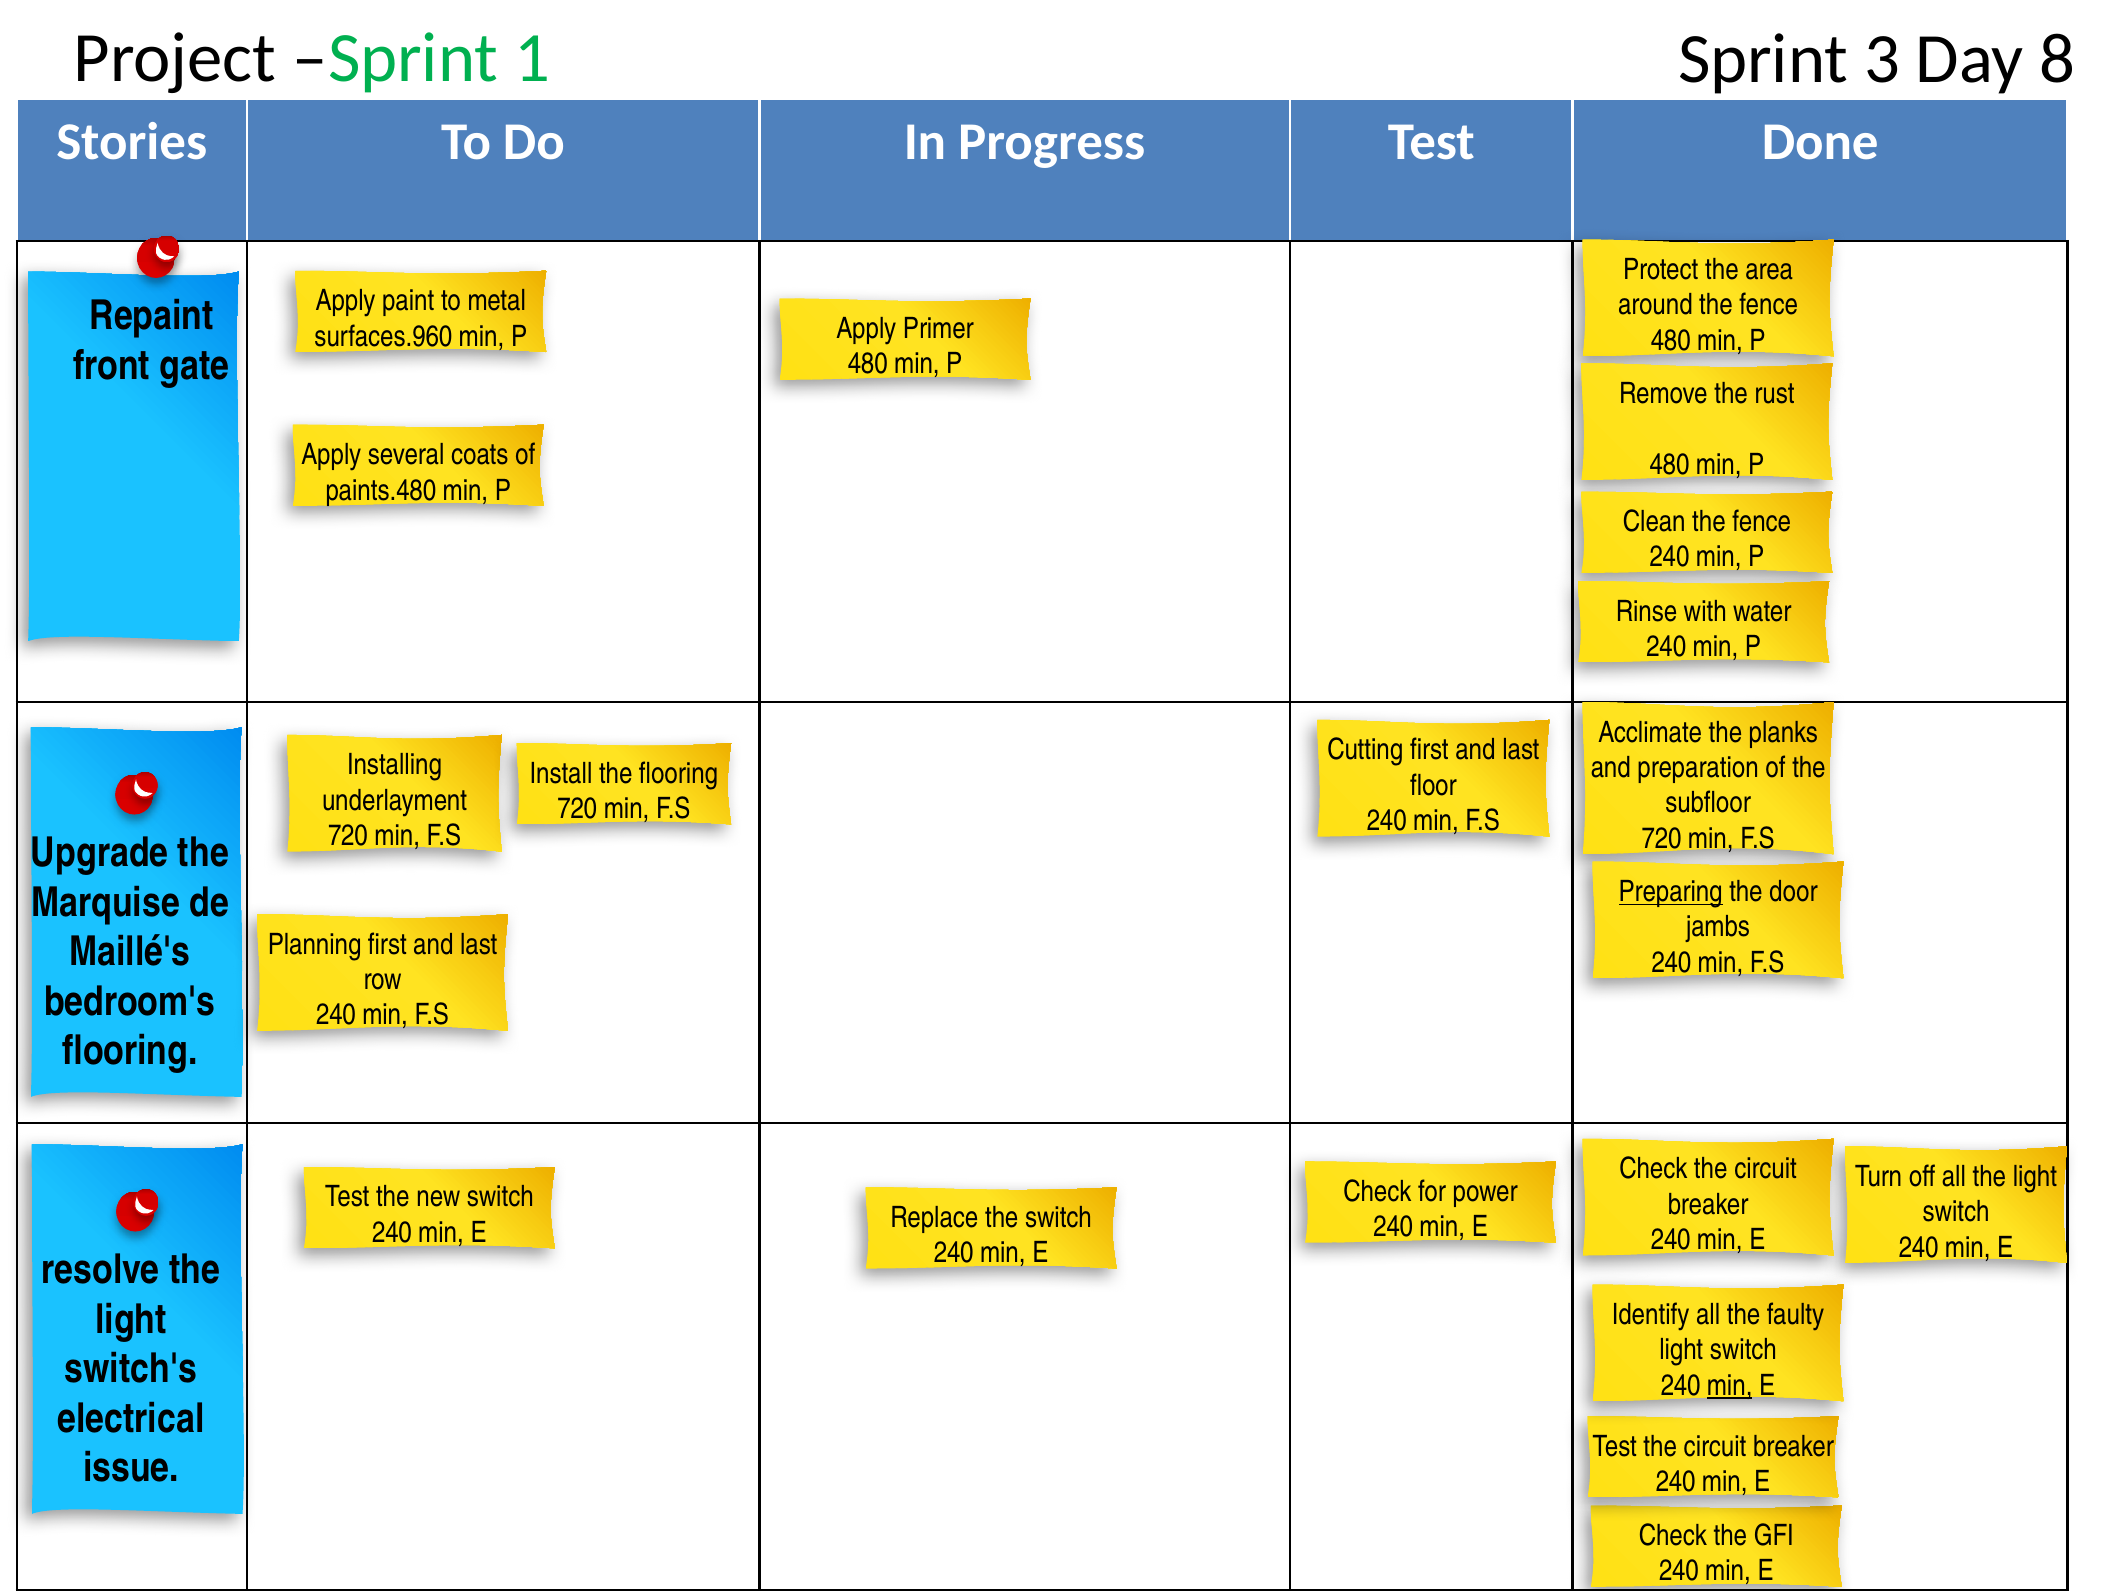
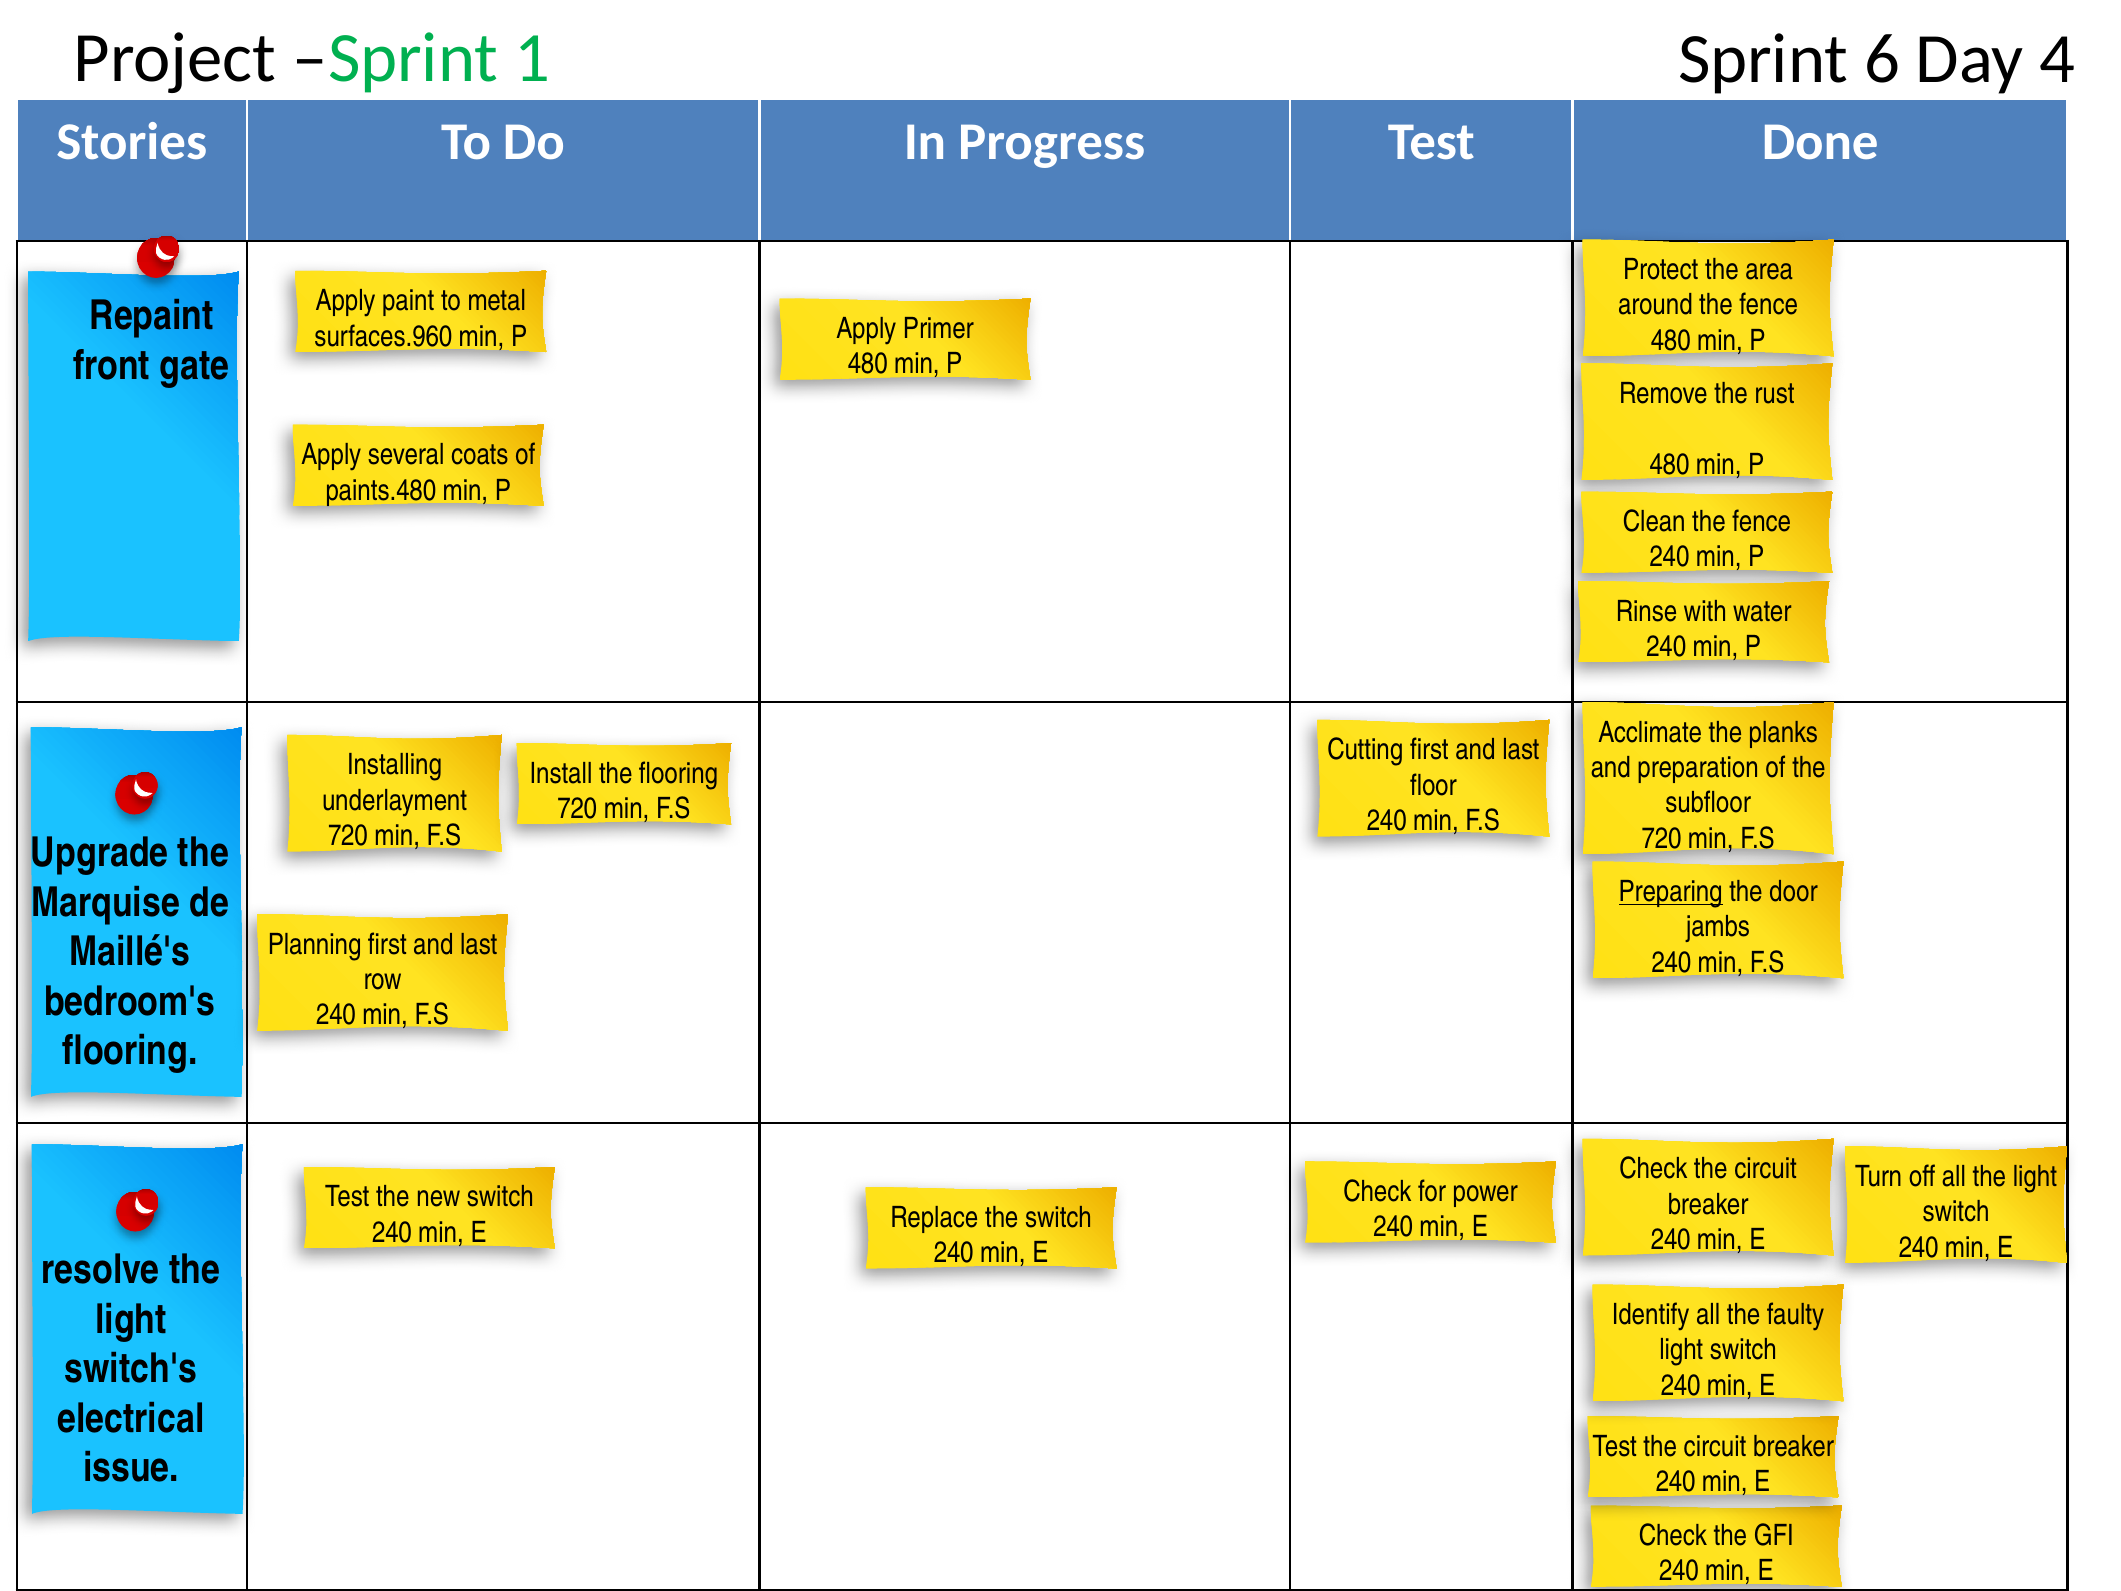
3: 3 -> 6 (1882, 59)
8: 8 -> 4 (2058, 59)
min underline: present -> none (1730, 1385)
